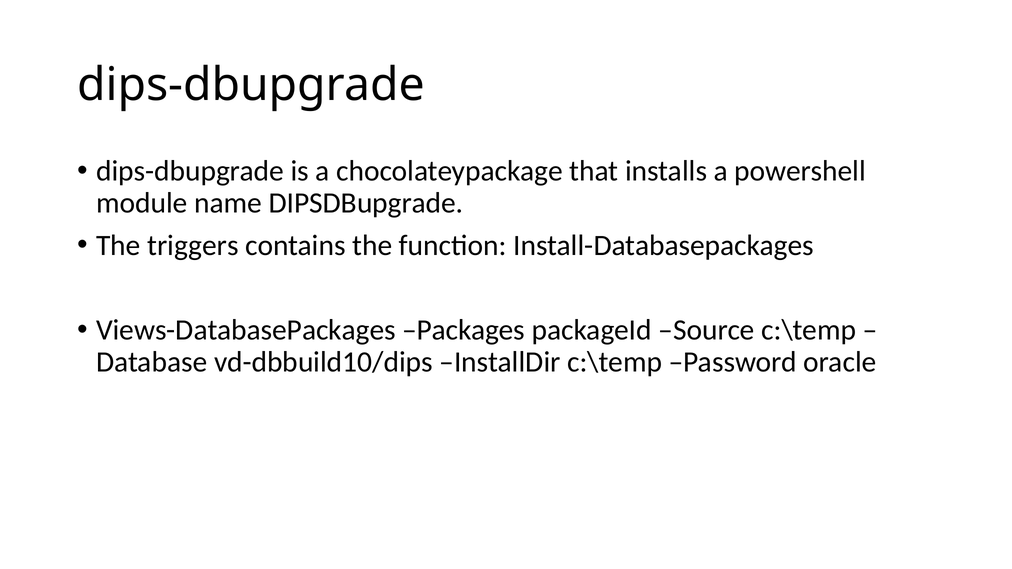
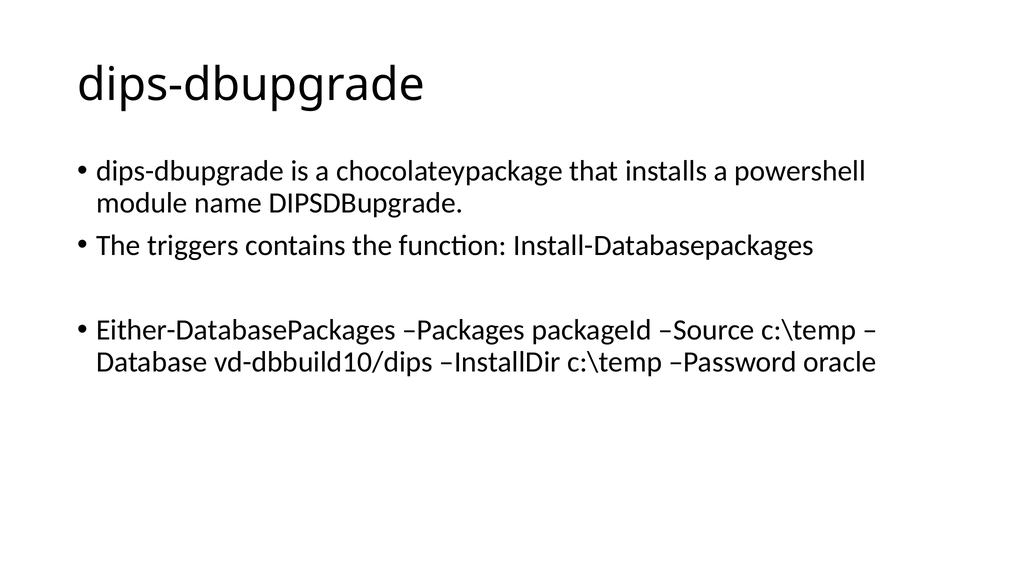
Views-DatabasePackages: Views-DatabasePackages -> Either-DatabasePackages (246, 330)
